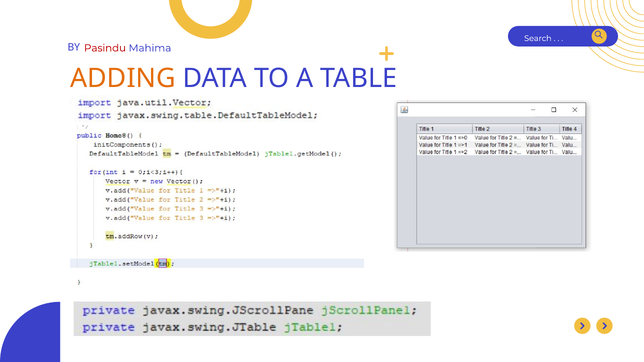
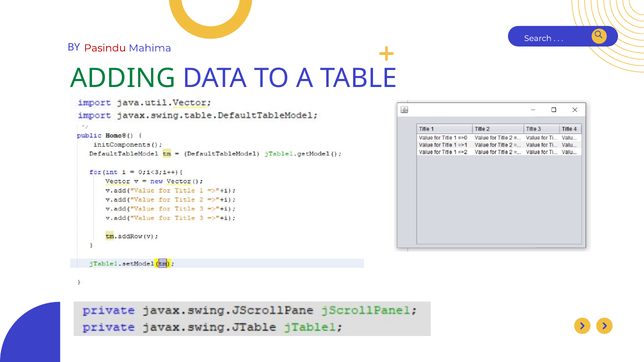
ADDING colour: orange -> green (123, 78)
